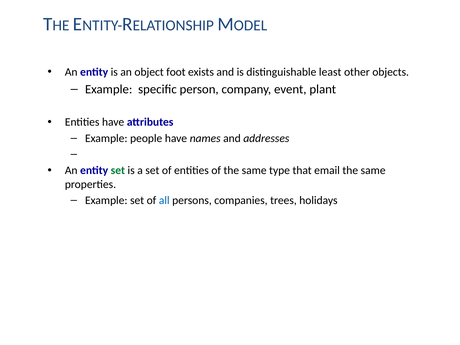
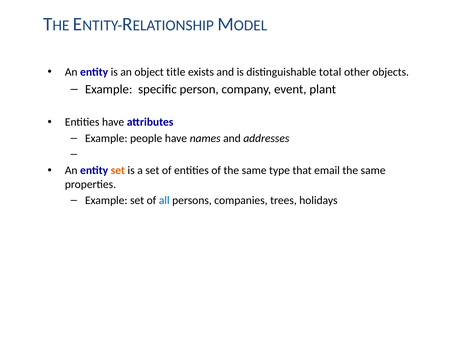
foot: foot -> title (176, 72)
least: least -> total (330, 72)
set colour: green -> orange (118, 170)
